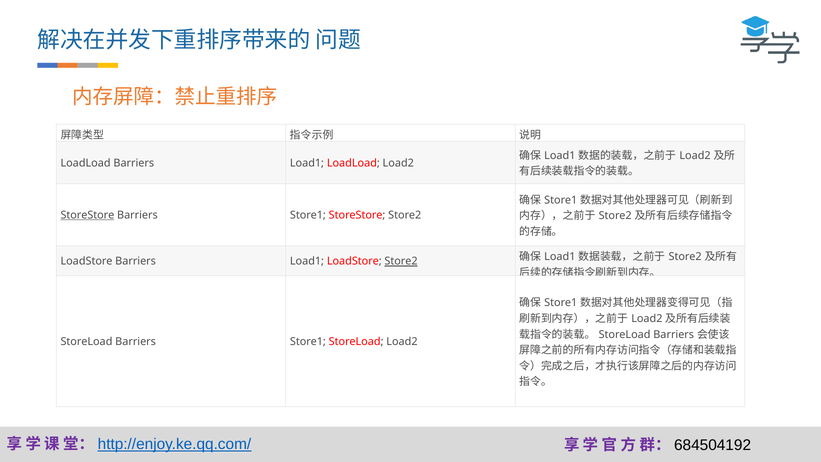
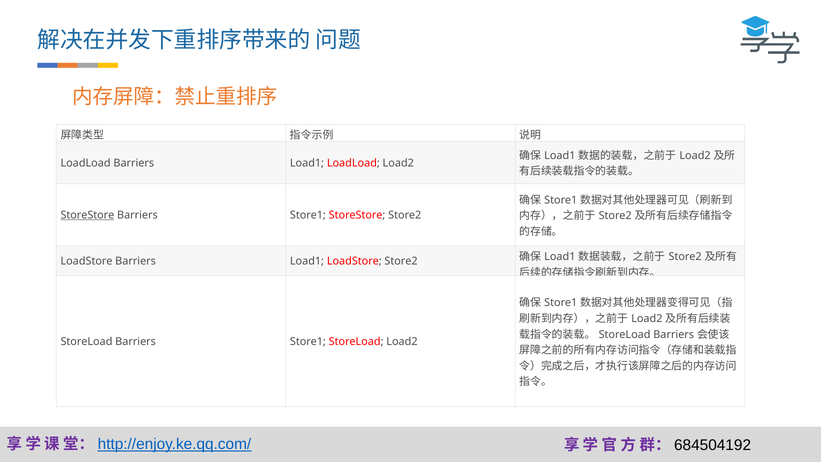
Store2 underline: present -> none (401, 261)
